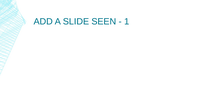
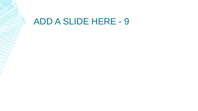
SEEN: SEEN -> HERE (104, 22)
1: 1 -> 9 (127, 22)
